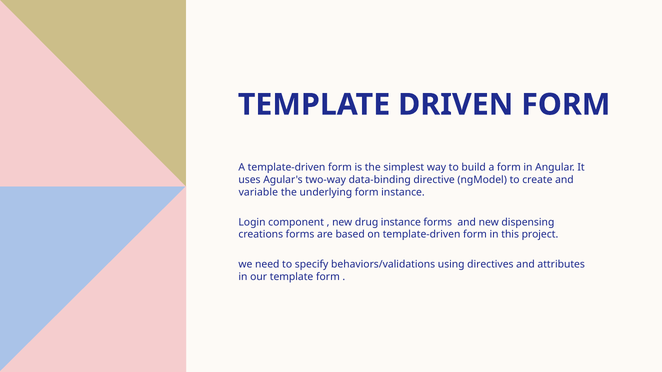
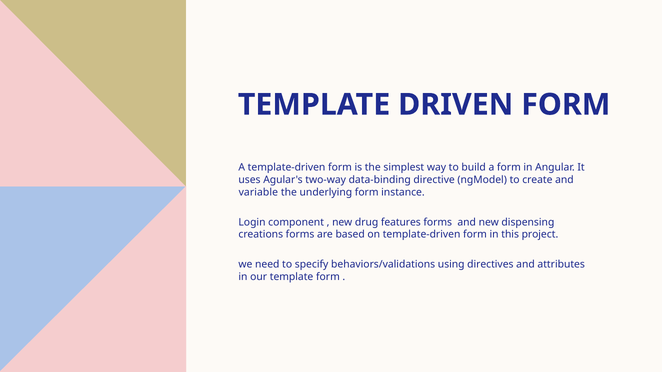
drug instance: instance -> features (401, 222)
